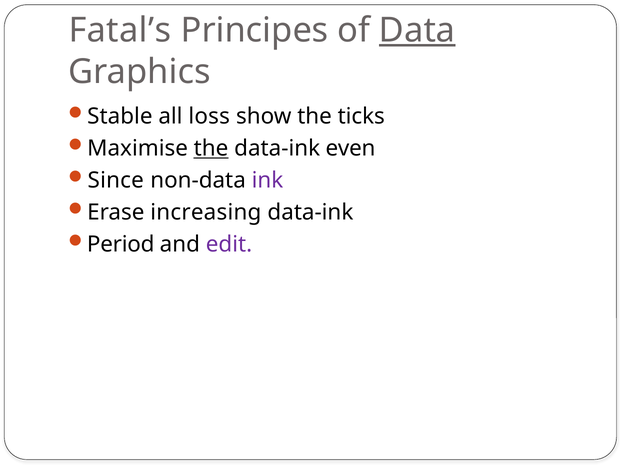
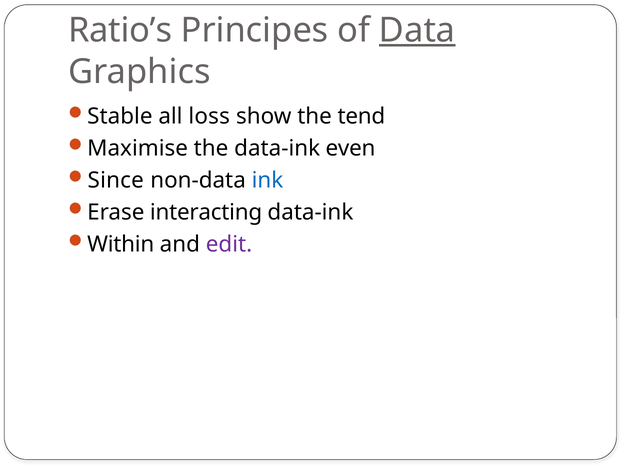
Fatal’s: Fatal’s -> Ratio’s (120, 30)
ticks: ticks -> tend (361, 116)
the underline: present -> none (211, 148)
ink colour: purple -> blue (267, 180)
increasing: increasing -> interacting (206, 212)
Period: Period -> Within (121, 244)
